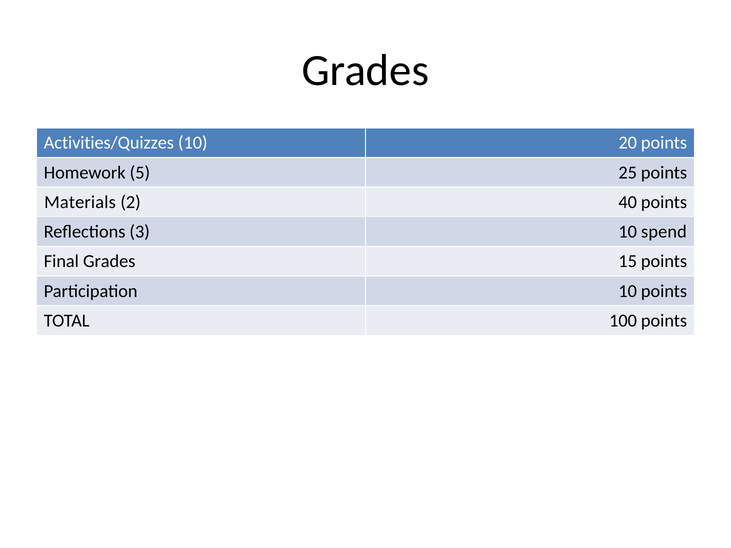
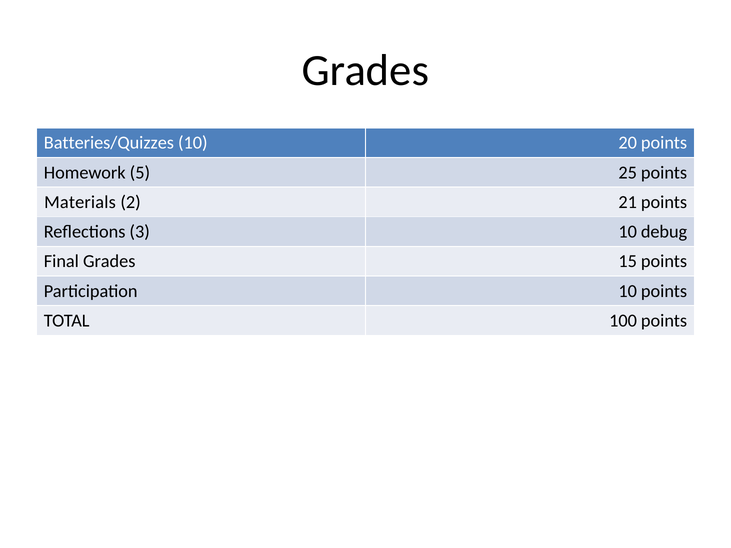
Activities/Quizzes: Activities/Quizzes -> Batteries/Quizzes (109, 143)
40: 40 -> 21 (628, 202)
spend: spend -> debug (664, 232)
